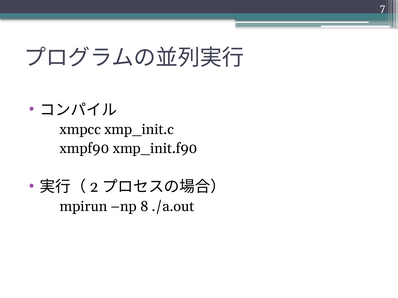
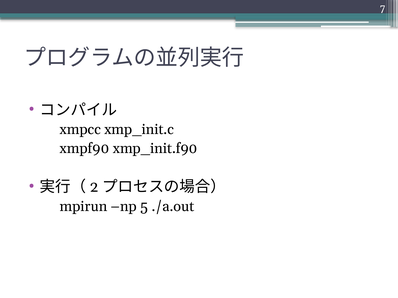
8: 8 -> 5 (144, 207)
